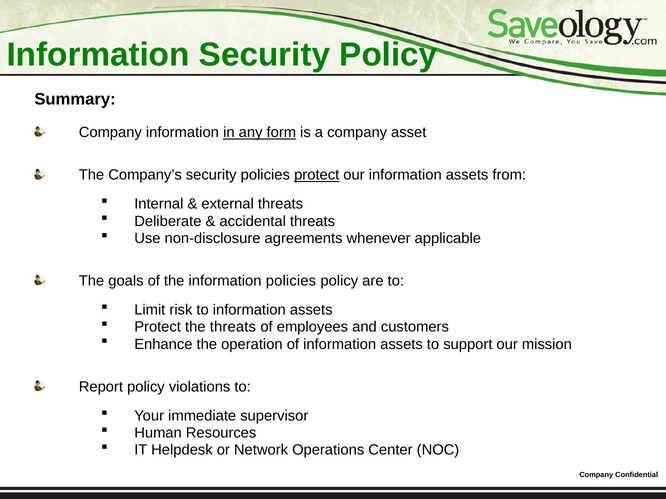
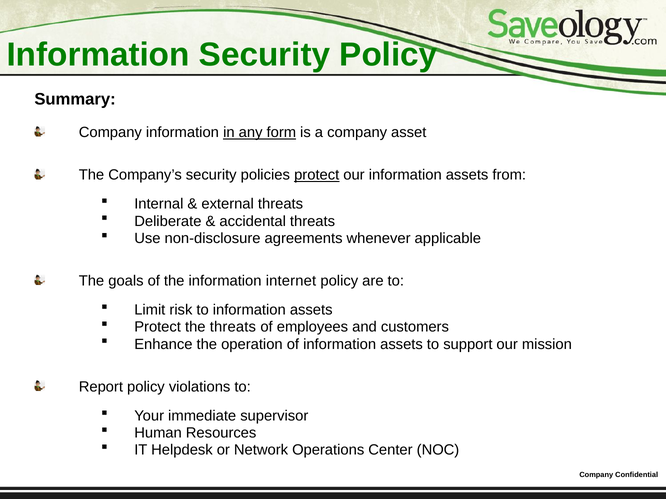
information policies: policies -> internet (291, 281)
